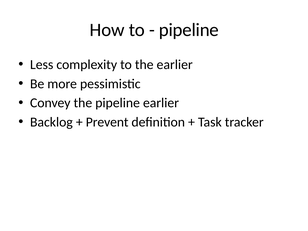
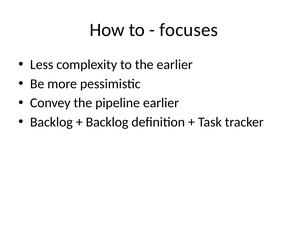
pipeline: pipeline -> focuses (189, 30)
Prevent: Prevent -> Backlog (107, 122)
